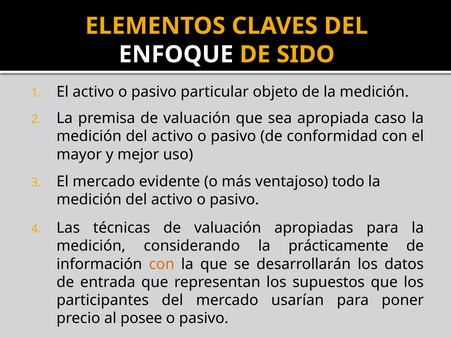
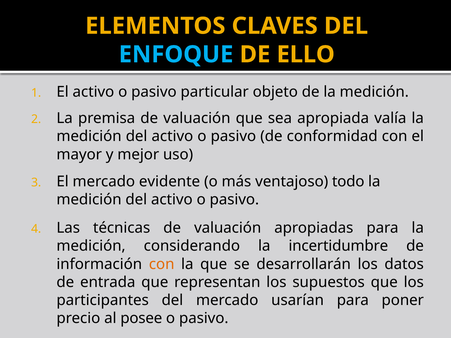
ENFOQUE colour: white -> light blue (176, 55)
SIDO: SIDO -> ELLO (306, 55)
caso: caso -> valía (390, 118)
prácticamente: prácticamente -> incertidumbre (338, 246)
